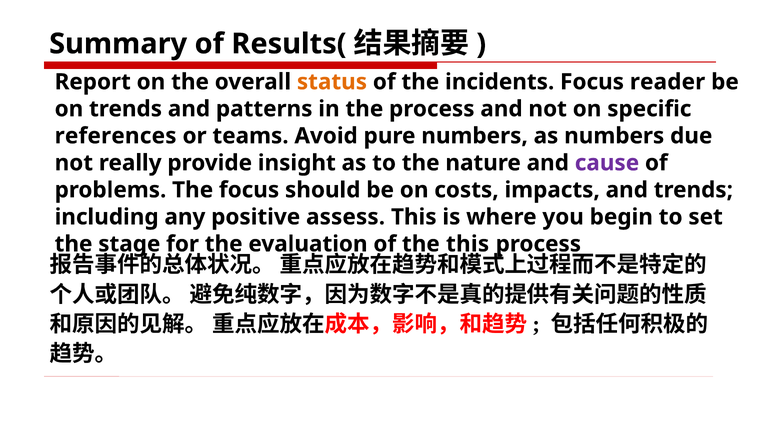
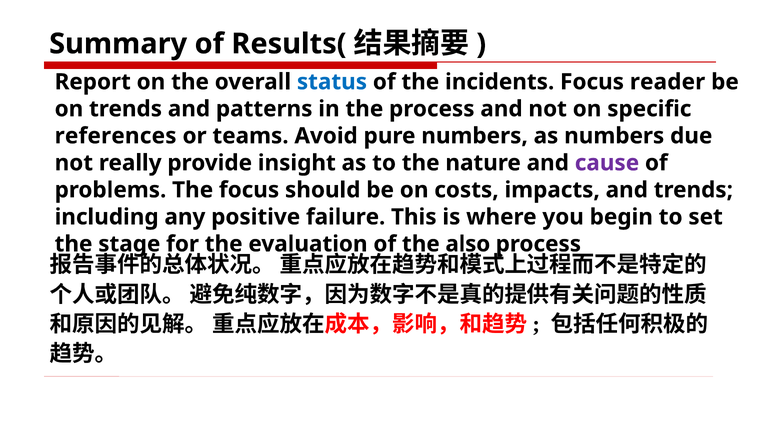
status colour: orange -> blue (332, 82)
assess: assess -> failure (346, 217)
the this: this -> also (468, 244)
